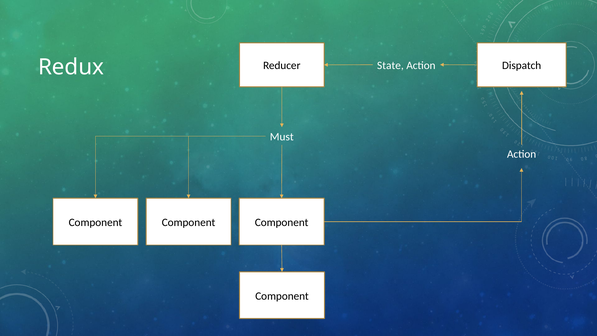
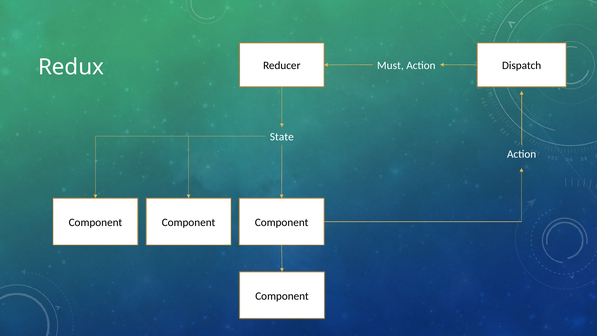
State: State -> Must (390, 65)
Must: Must -> State (282, 137)
